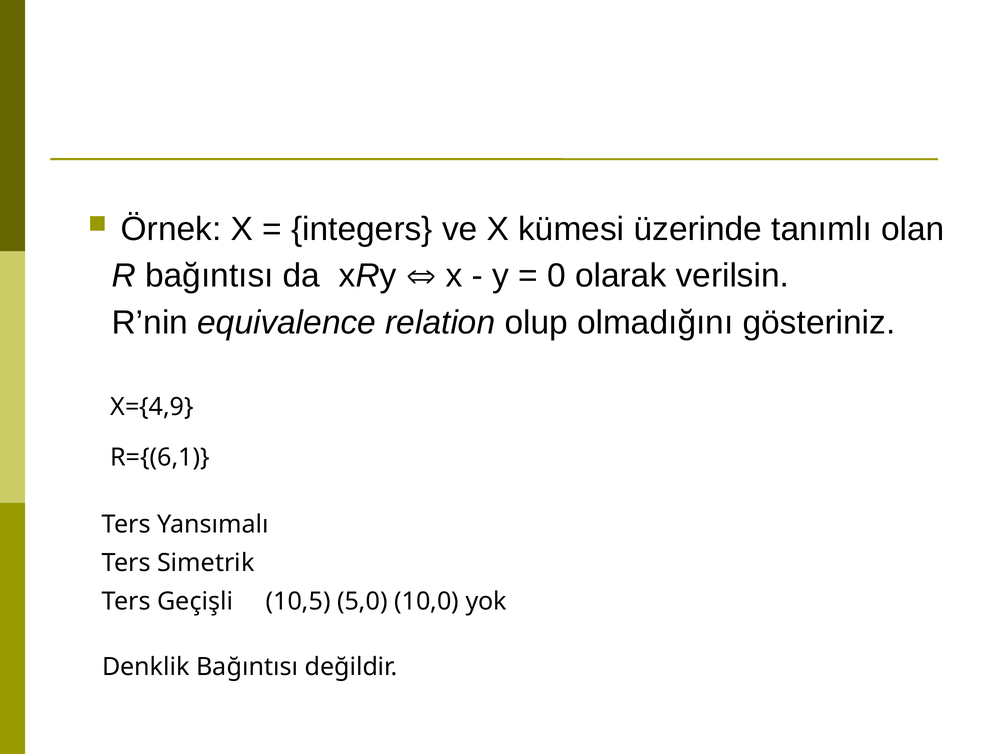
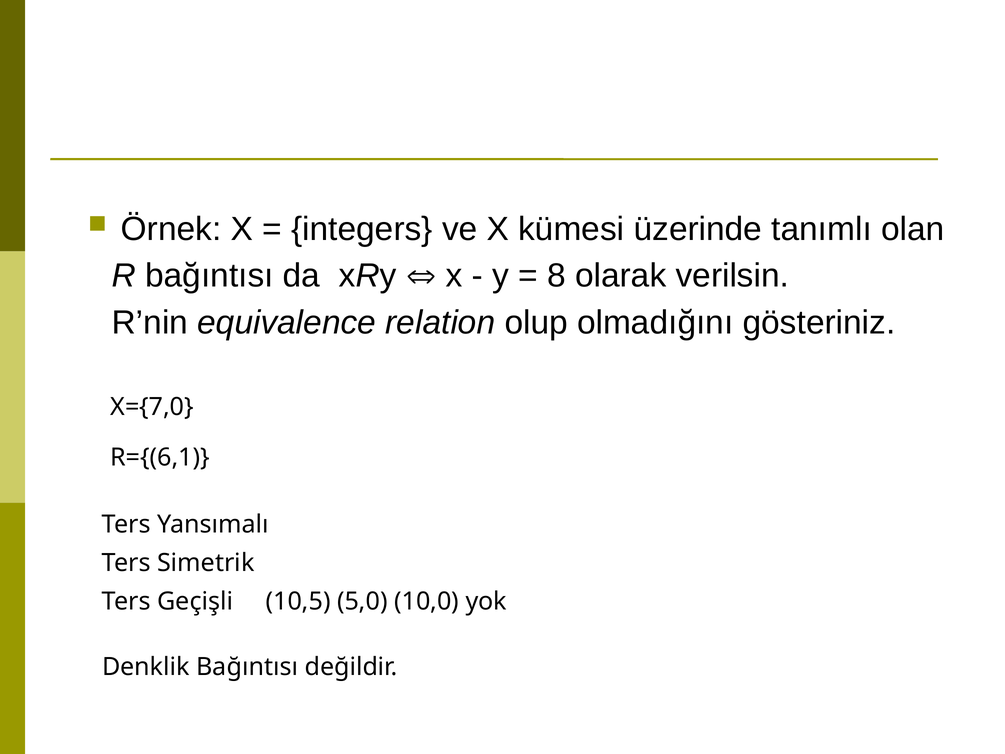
0: 0 -> 8 (557, 276)
X={4,9: X={4,9 -> X={7,0 (152, 407)
